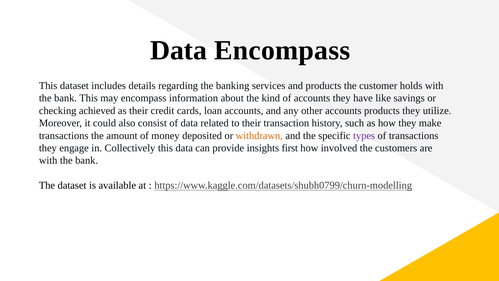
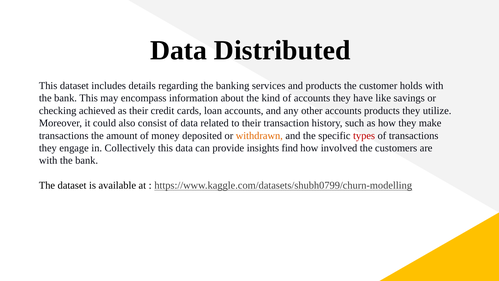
Data Encompass: Encompass -> Distributed (282, 50)
types colour: purple -> red (364, 135)
first: first -> find (290, 148)
